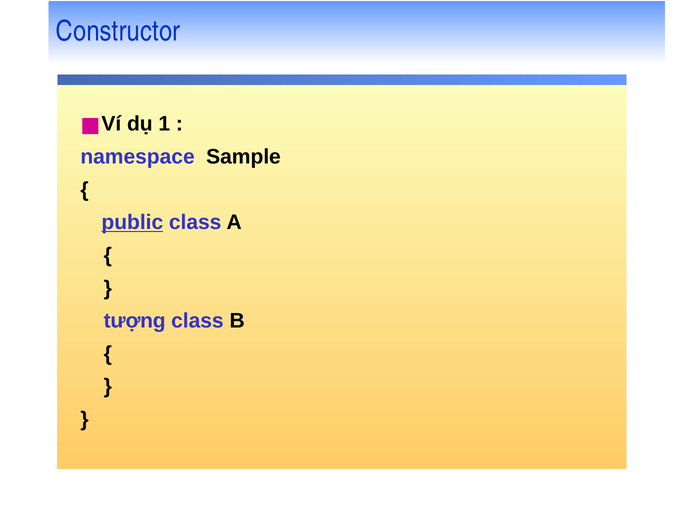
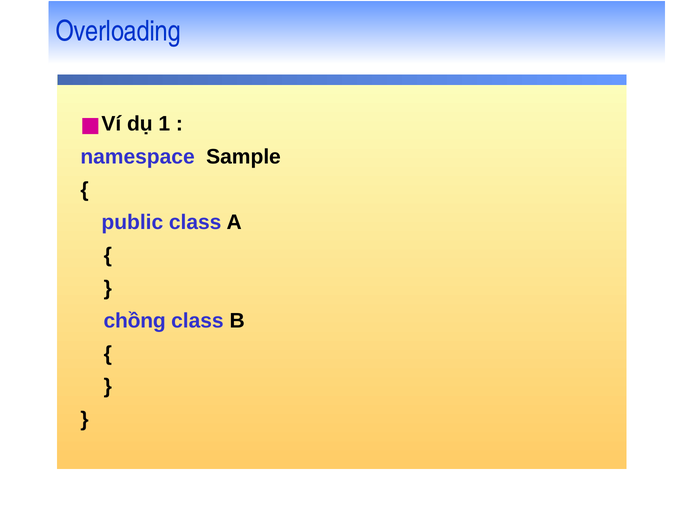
Constructor: Constructor -> Overloading (118, 32)
public underline: present -> none (132, 223)
tượng: tượng -> chồng (135, 321)
